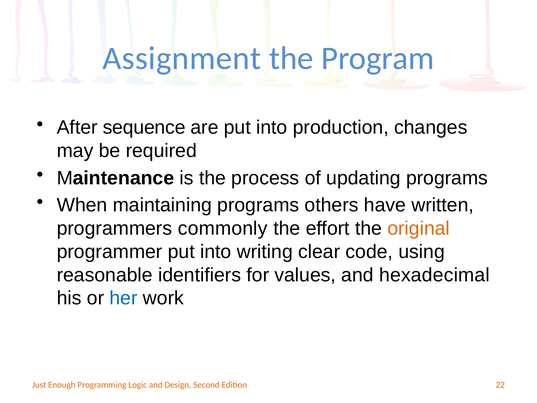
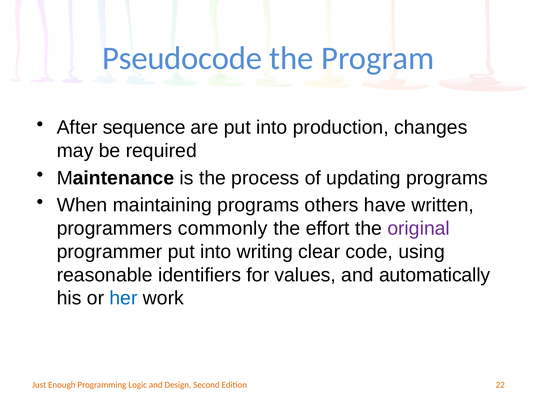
Assignment: Assignment -> Pseudocode (182, 58)
original colour: orange -> purple (419, 228)
hexadecimal: hexadecimal -> automatically (435, 275)
